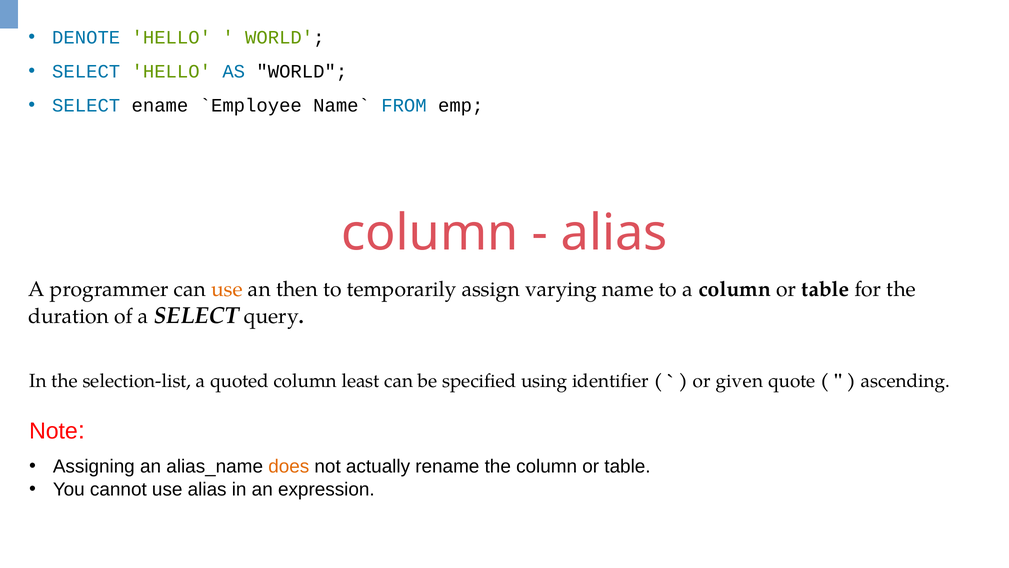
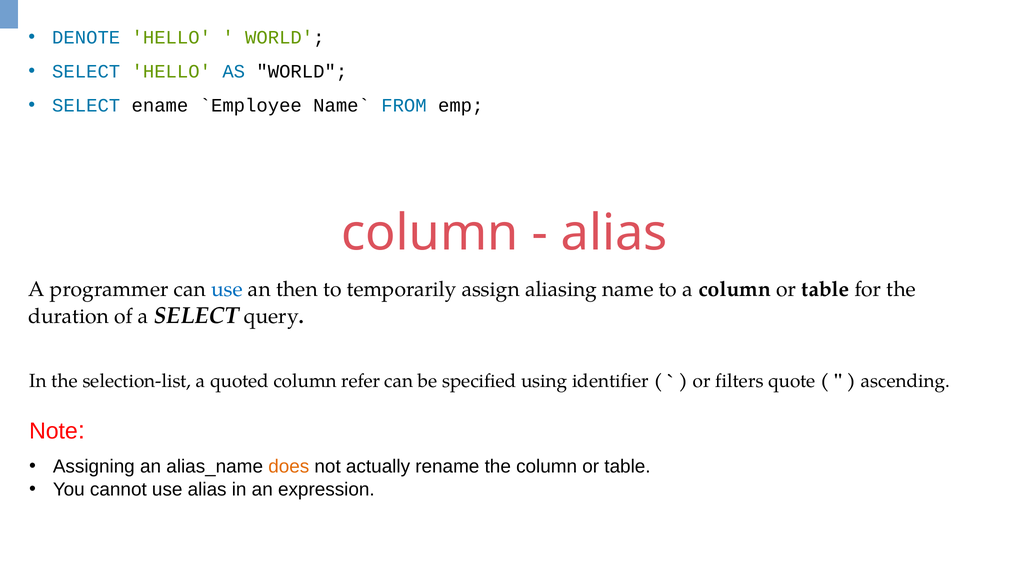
use colour: orange -> blue (227, 289)
varying: varying -> aliasing (561, 289)
least: least -> refer (361, 381)
given: given -> filters (739, 381)
